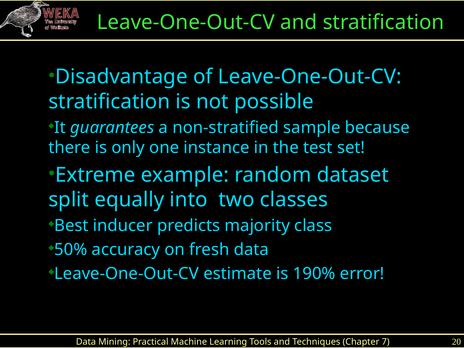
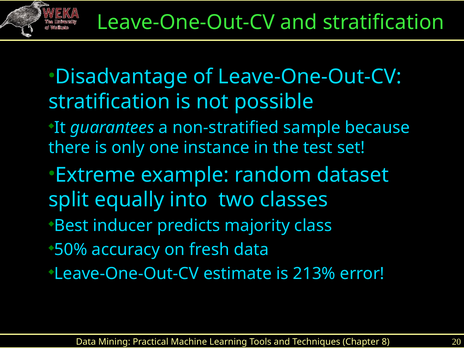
190%: 190% -> 213% (314, 274)
7: 7 -> 8 (386, 342)
